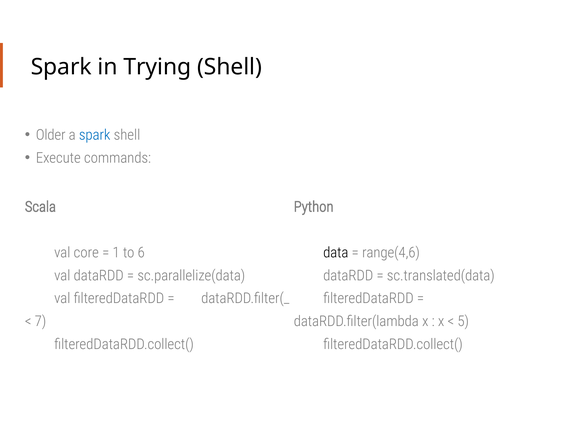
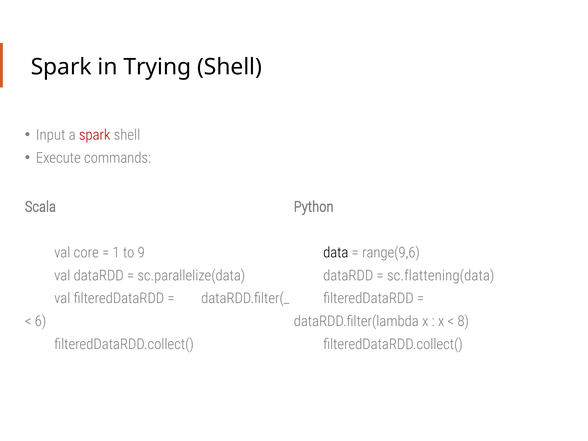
Older: Older -> Input (51, 135)
spark colour: blue -> red (95, 135)
6: 6 -> 9 (141, 253)
range(4,6: range(4,6 -> range(9,6 (391, 253)
sc.translated(data: sc.translated(data -> sc.flattening(data (441, 276)
7: 7 -> 6 (40, 321)
5: 5 -> 8 (463, 321)
